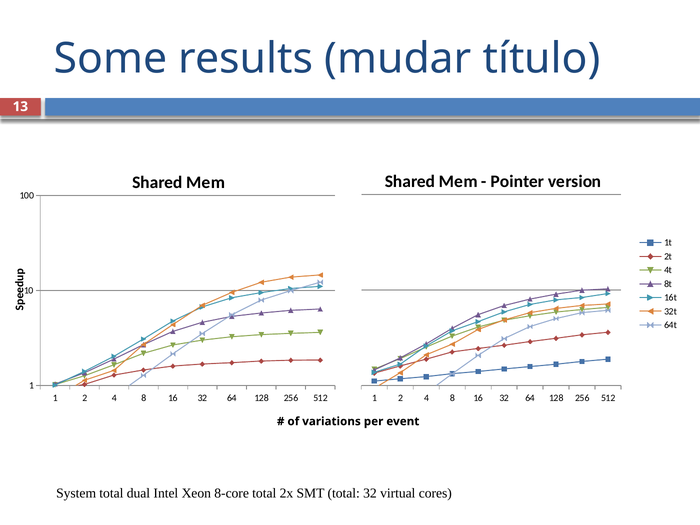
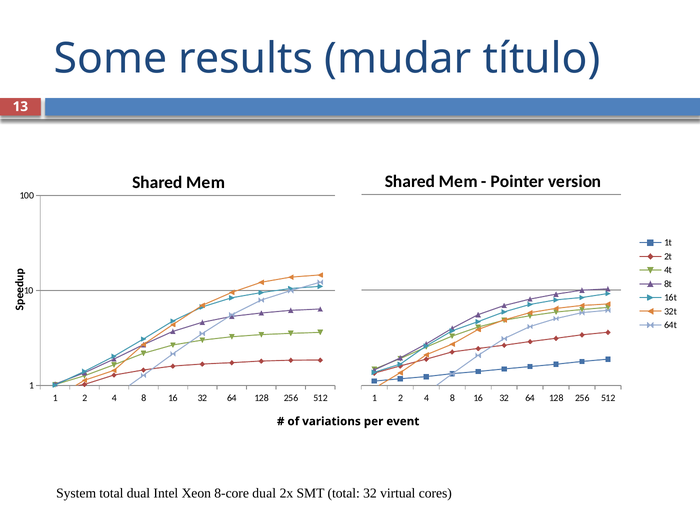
8-core total: total -> dual (264, 493)
